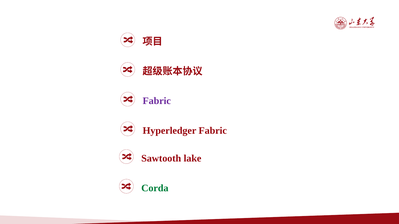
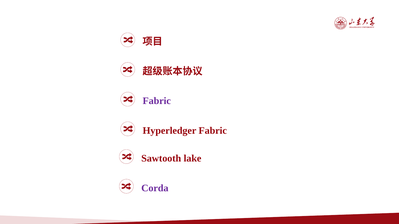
Corda colour: green -> purple (155, 188)
